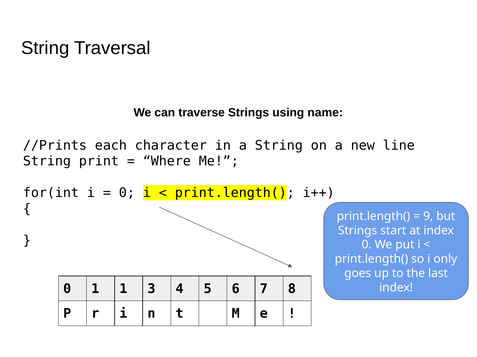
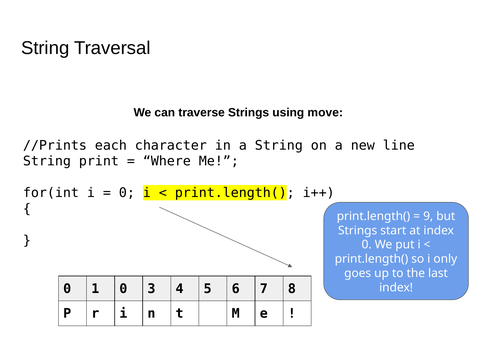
name: name -> move (325, 113)
1 1: 1 -> 0 (123, 289)
